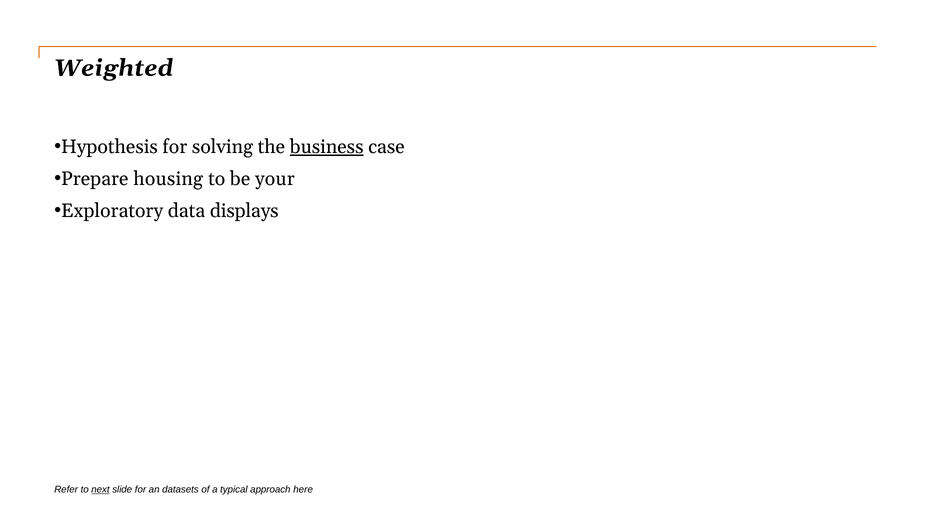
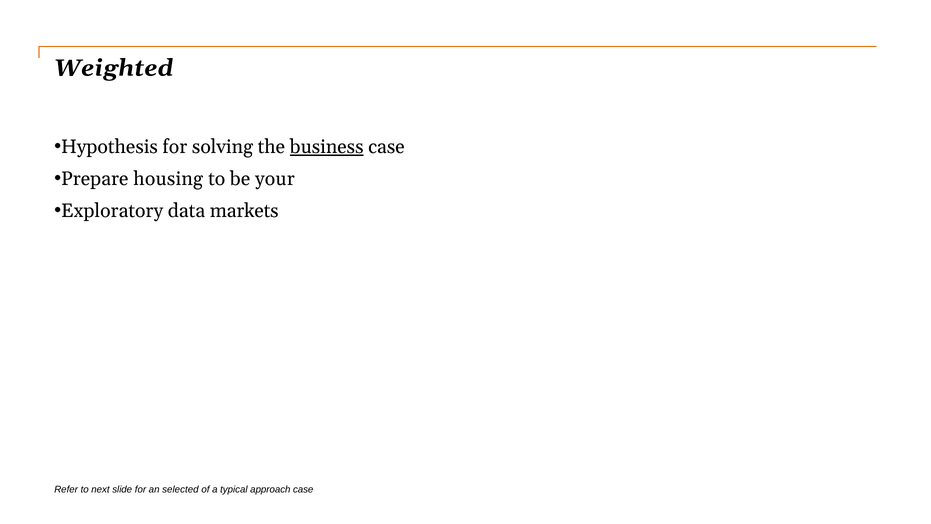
displays: displays -> markets (244, 211)
next underline: present -> none (100, 489)
datasets: datasets -> selected (180, 489)
approach here: here -> case (303, 489)
